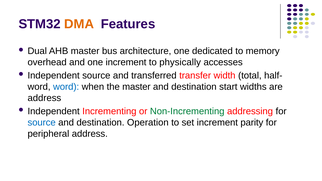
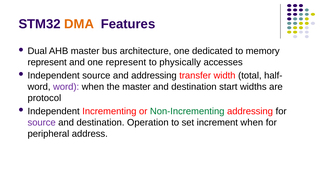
overhead: overhead -> represent (47, 62)
one increment: increment -> represent (126, 62)
and transferred: transferred -> addressing (154, 76)
word colour: blue -> purple (66, 87)
address: address -> protocol (44, 98)
source colour: blue -> purple (42, 123)
increment parity: parity -> when (252, 123)
